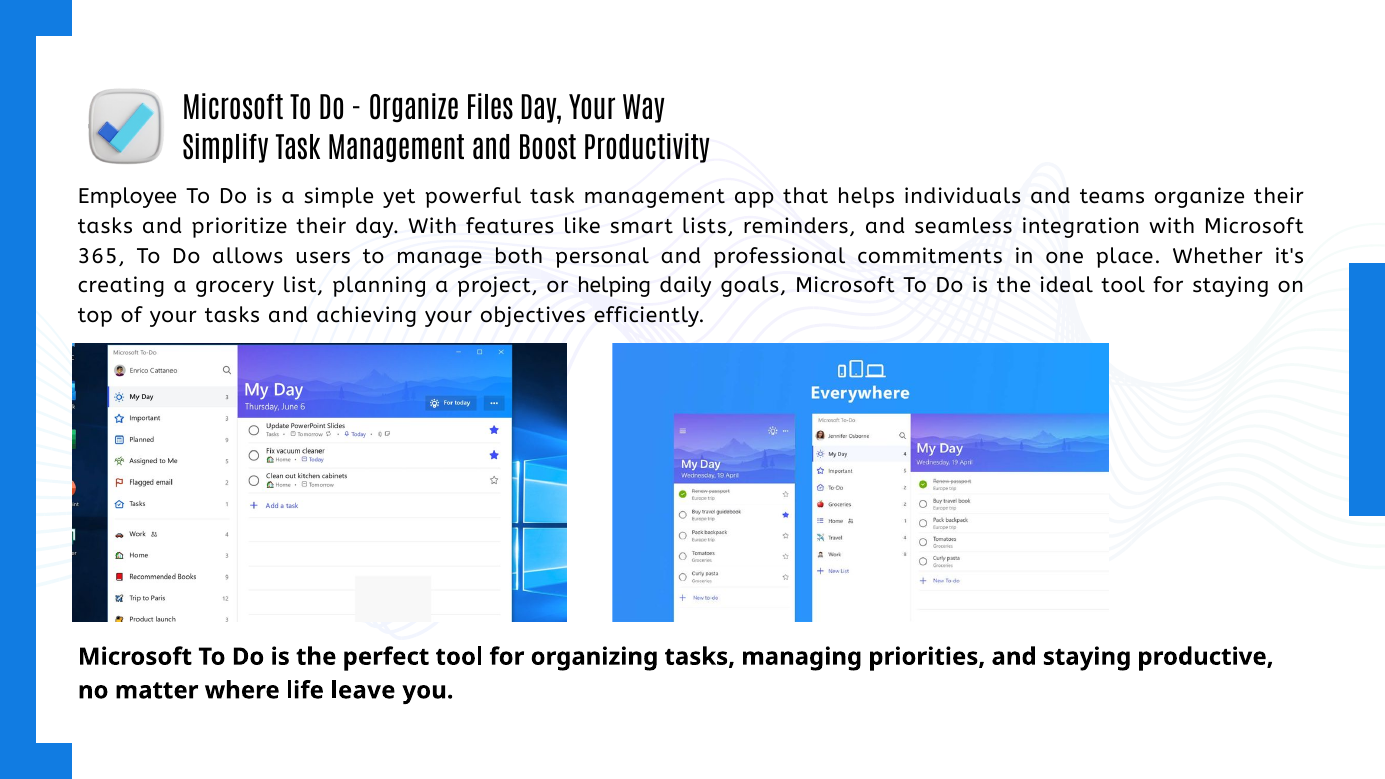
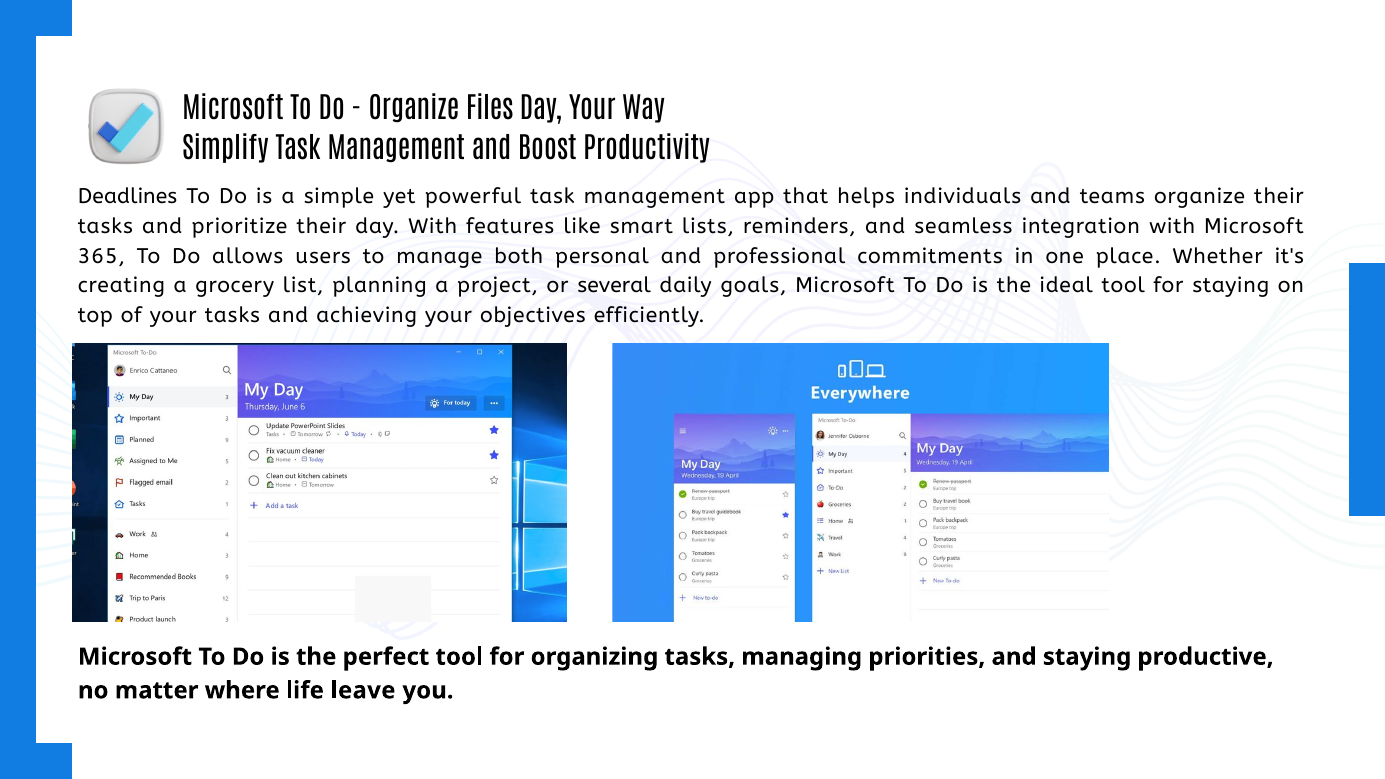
Employee: Employee -> Deadlines (128, 197)
helping: helping -> several (614, 286)
